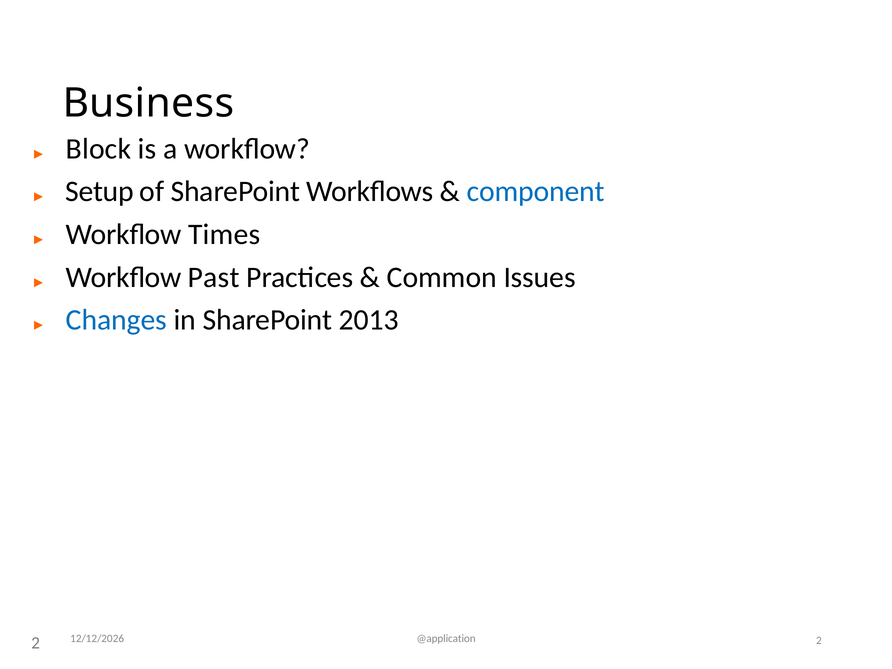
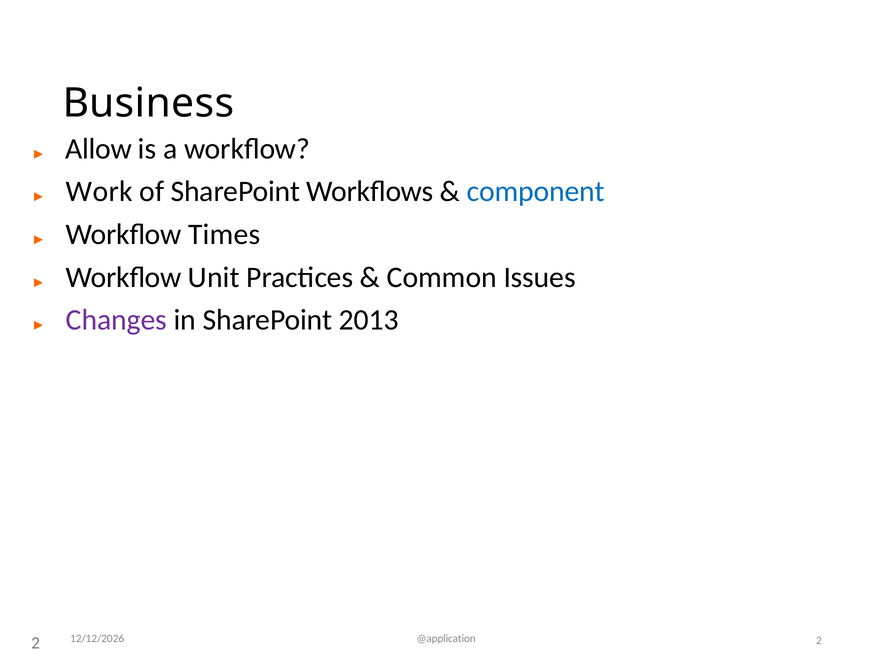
Block: Block -> Allow (99, 149)
Setup: Setup -> Work (99, 192)
Past: Past -> Unit (214, 277)
Changes colour: blue -> purple (116, 320)
